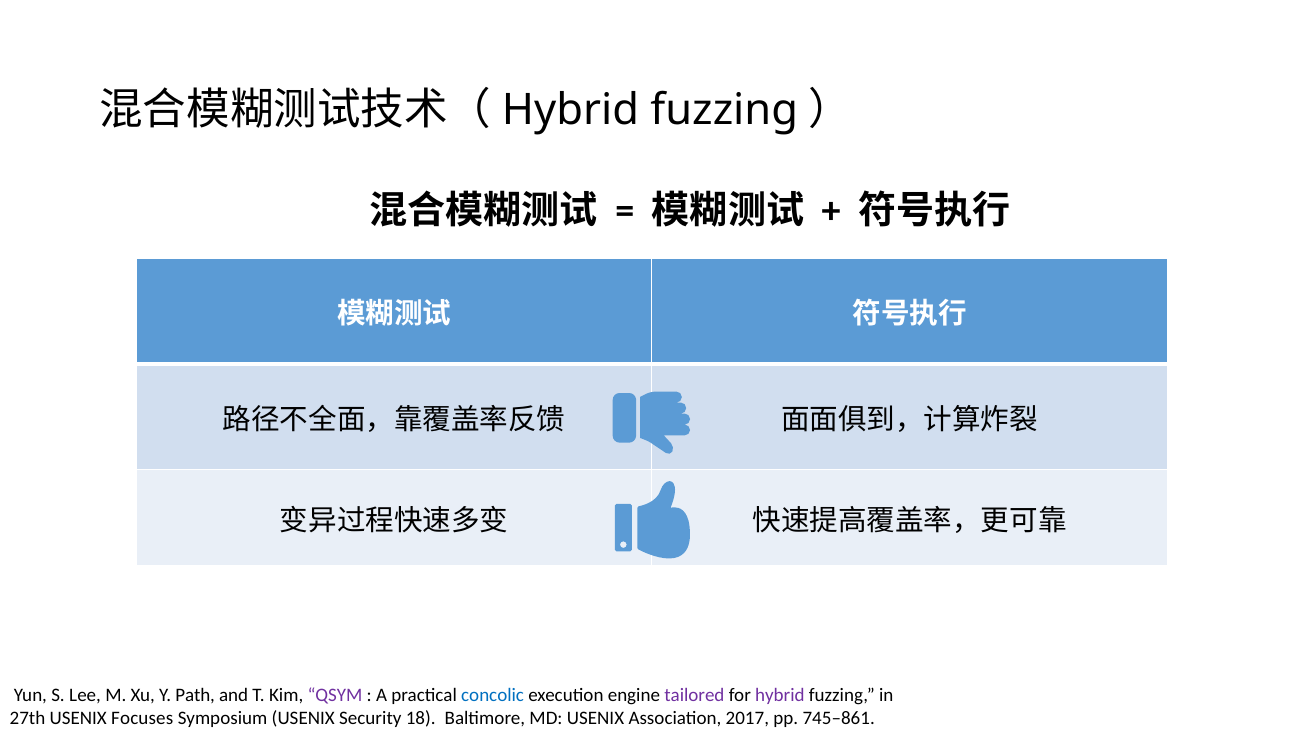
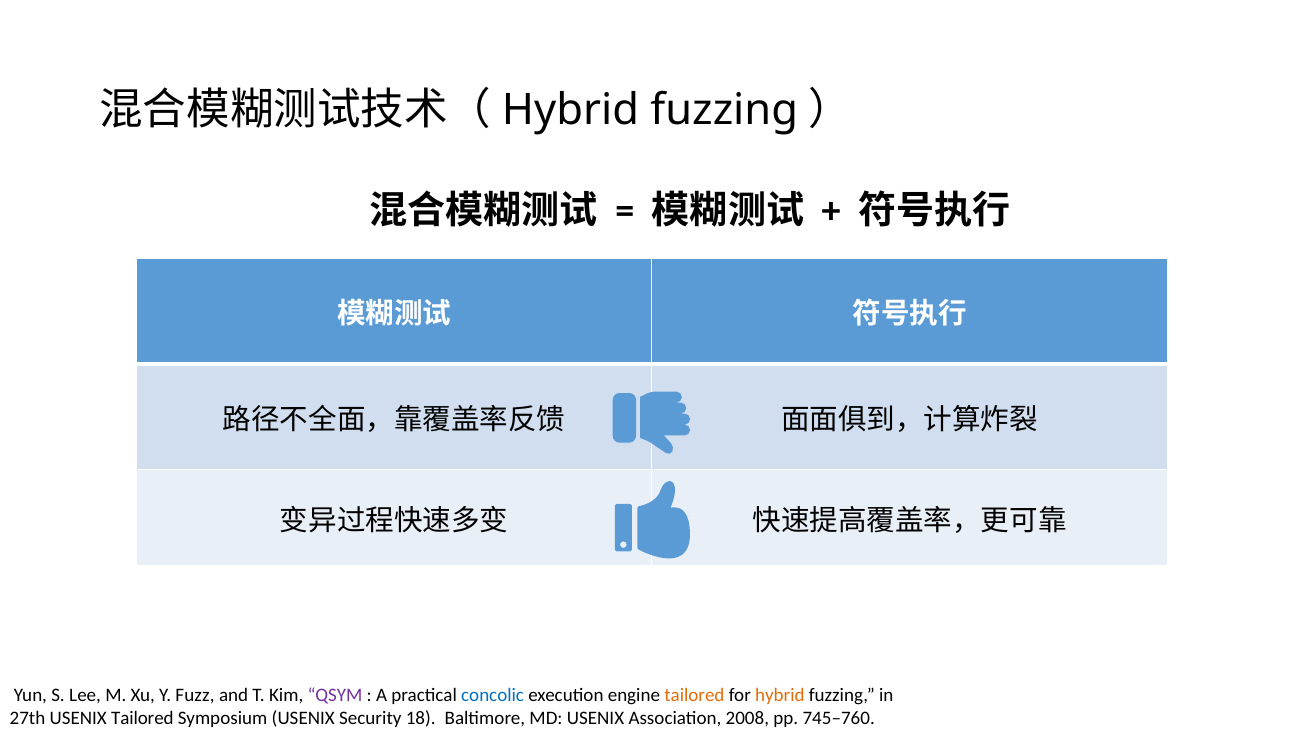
Path: Path -> Fuzz (195, 696)
tailored colour: purple -> orange (694, 696)
hybrid colour: purple -> orange (780, 696)
USENIX Focuses: Focuses -> Tailored (142, 718)
2017: 2017 -> 2008 (747, 718)
745–861: 745–861 -> 745–760 (839, 718)
